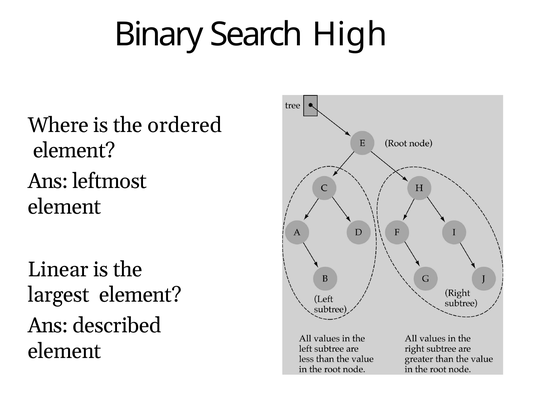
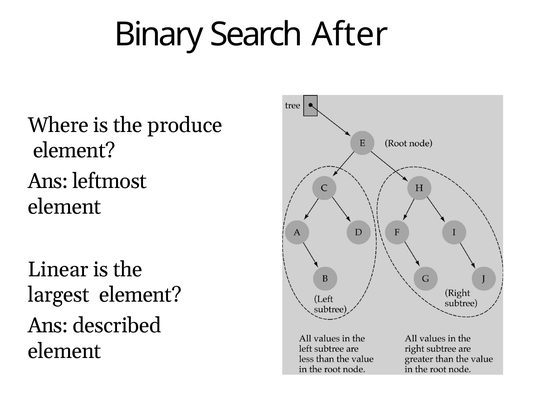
High: High -> After (350, 34)
ordered: ordered -> produce (185, 125)
